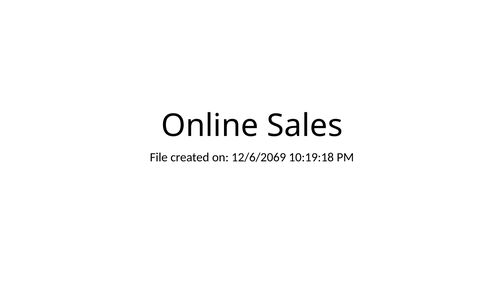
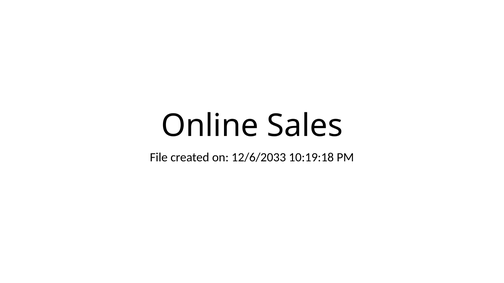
12/6/2069: 12/6/2069 -> 12/6/2033 (259, 158)
